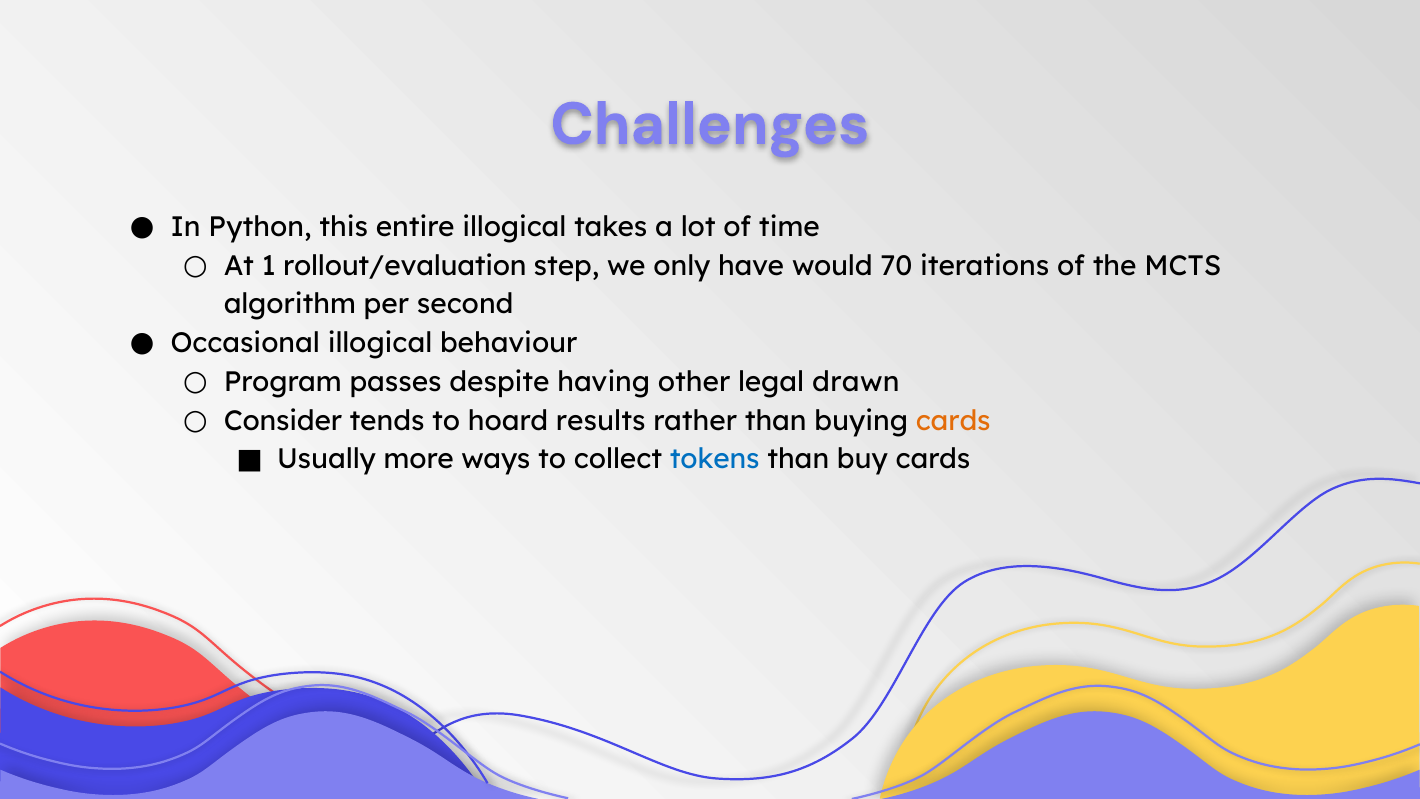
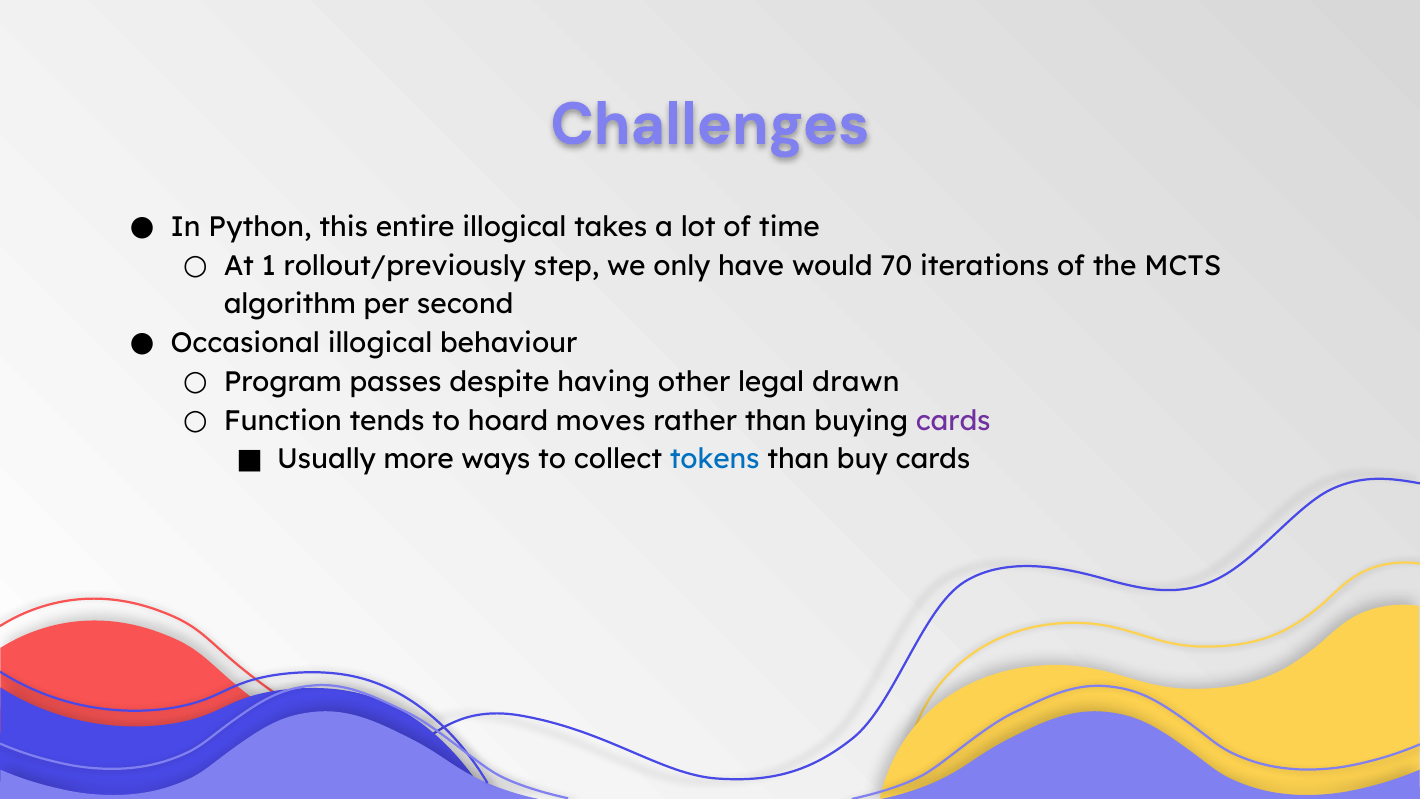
rollout/evaluation: rollout/evaluation -> rollout/previously (405, 266)
Consider: Consider -> Function (283, 421)
results: results -> moves (601, 421)
cards colour: orange -> purple (953, 421)
